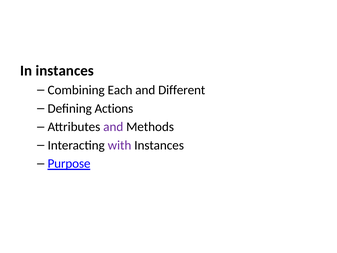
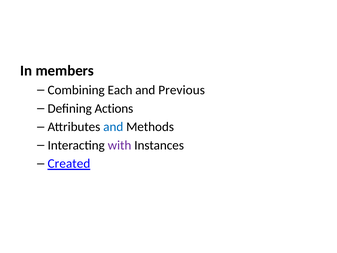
In instances: instances -> members (65, 71)
Different: Different -> Previous (182, 90)
and colour: purple -> blue (113, 127)
Purpose: Purpose -> Created (69, 163)
